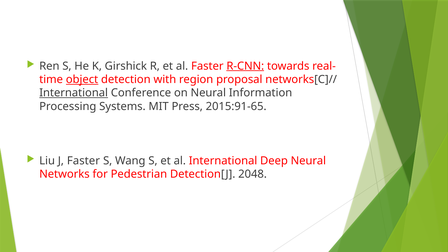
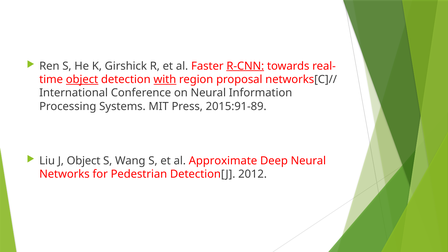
with underline: none -> present (165, 79)
International underline: present -> none (74, 93)
2015:91-65: 2015:91-65 -> 2015:91-89 (236, 106)
J Faster: Faster -> Object (84, 161)
al International: International -> Approximate (223, 161)
2048: 2048 -> 2012 (253, 174)
